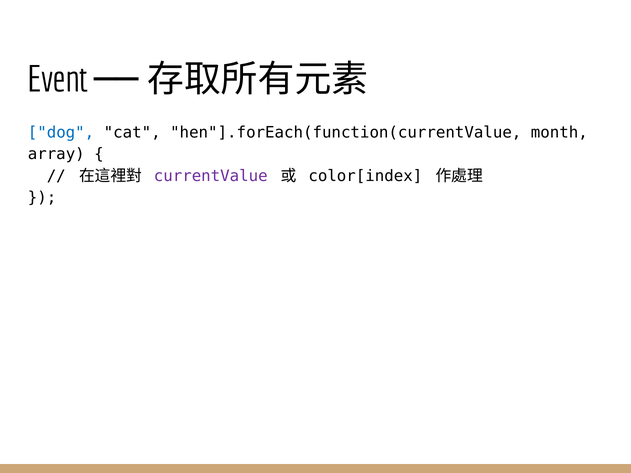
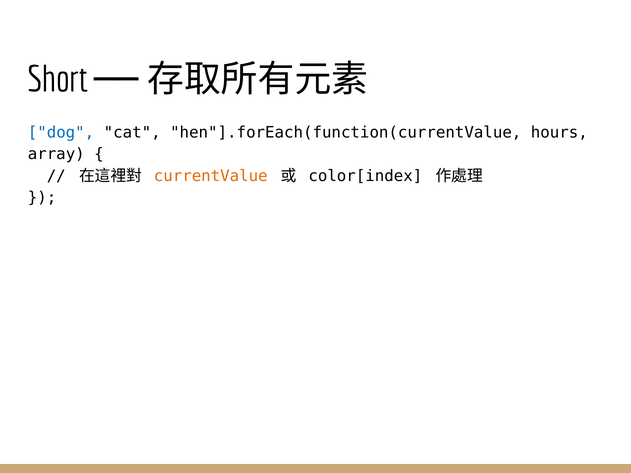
Event: Event -> Short (58, 80)
month: month -> hours (559, 132)
currentValue colour: purple -> orange (211, 176)
